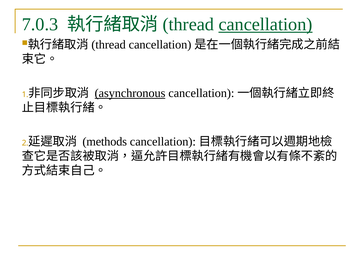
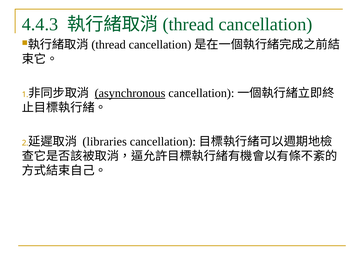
7.0.3: 7.0.3 -> 4.4.3 (40, 24)
cancellation underline: present -> none (265, 24)
methods: methods -> libraries (105, 142)
